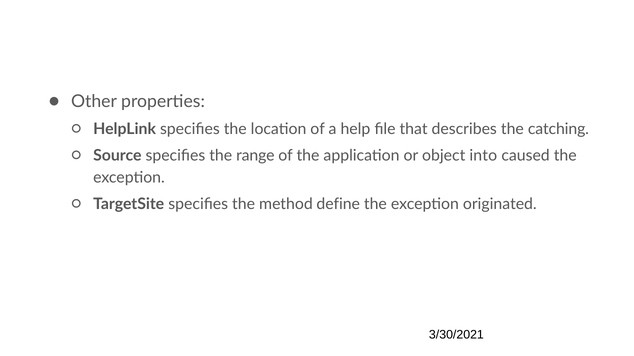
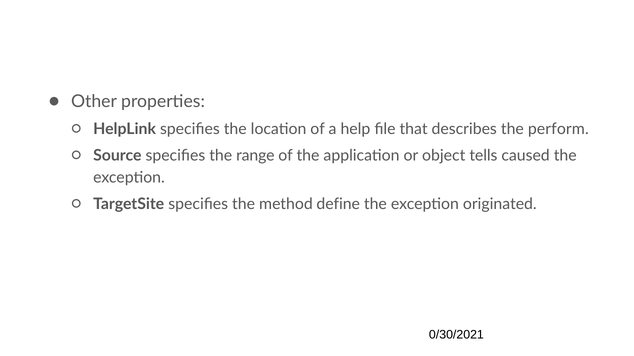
catching: catching -> perform (558, 129)
into: into -> tells (483, 156)
3/30/2021: 3/30/2021 -> 0/30/2021 (456, 335)
